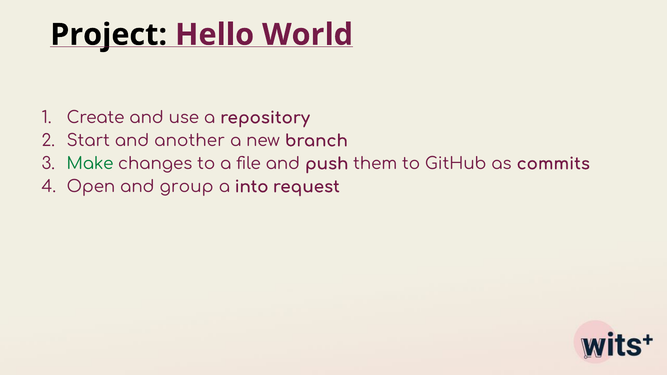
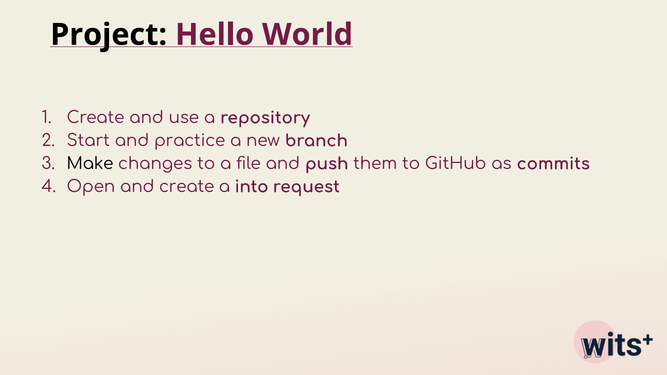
another: another -> practice (190, 141)
Make colour: green -> black (90, 164)
and group: group -> create (187, 187)
